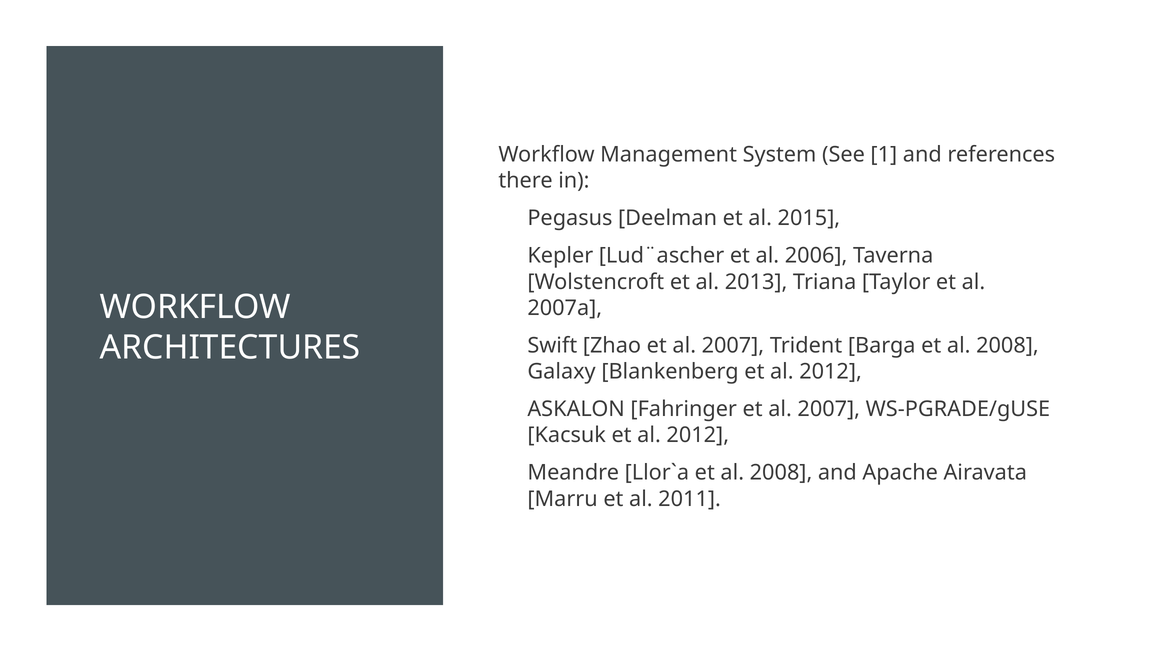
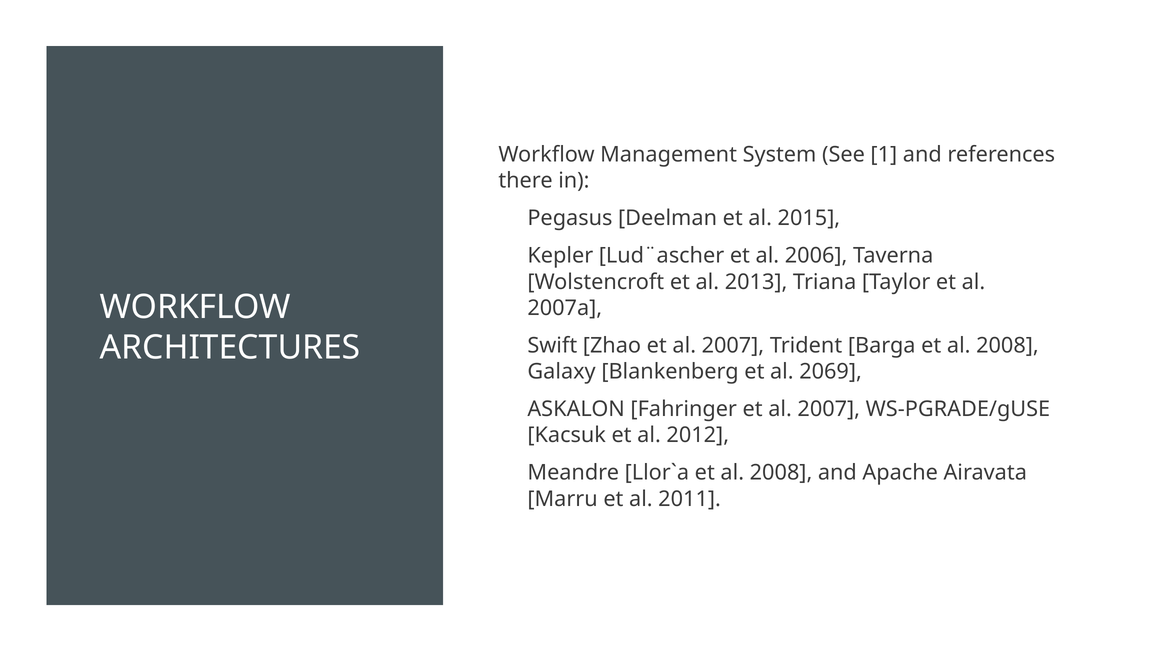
Blankenberg et al 2012: 2012 -> 2069 (831, 372)
